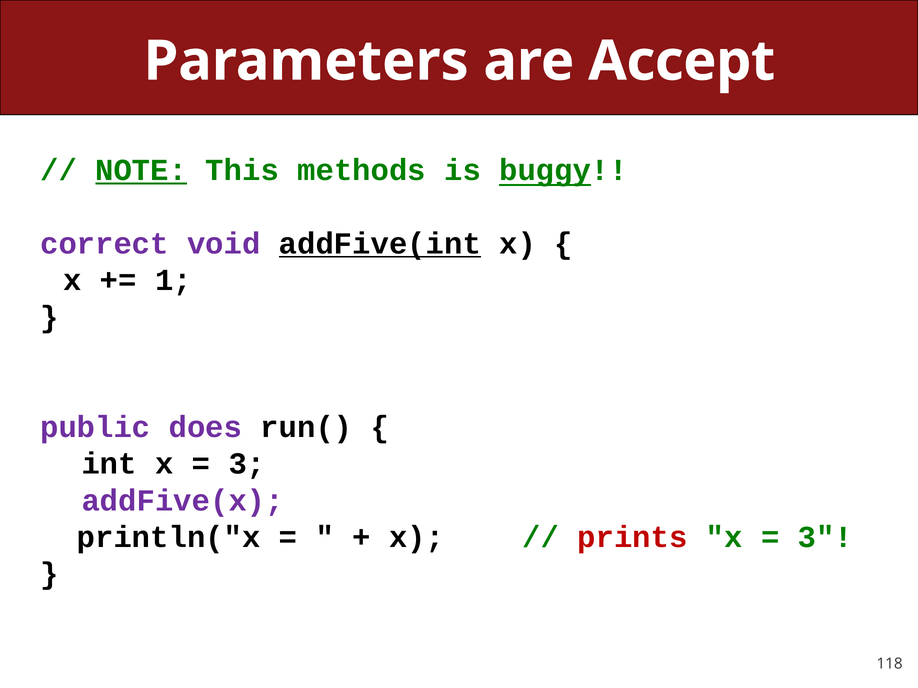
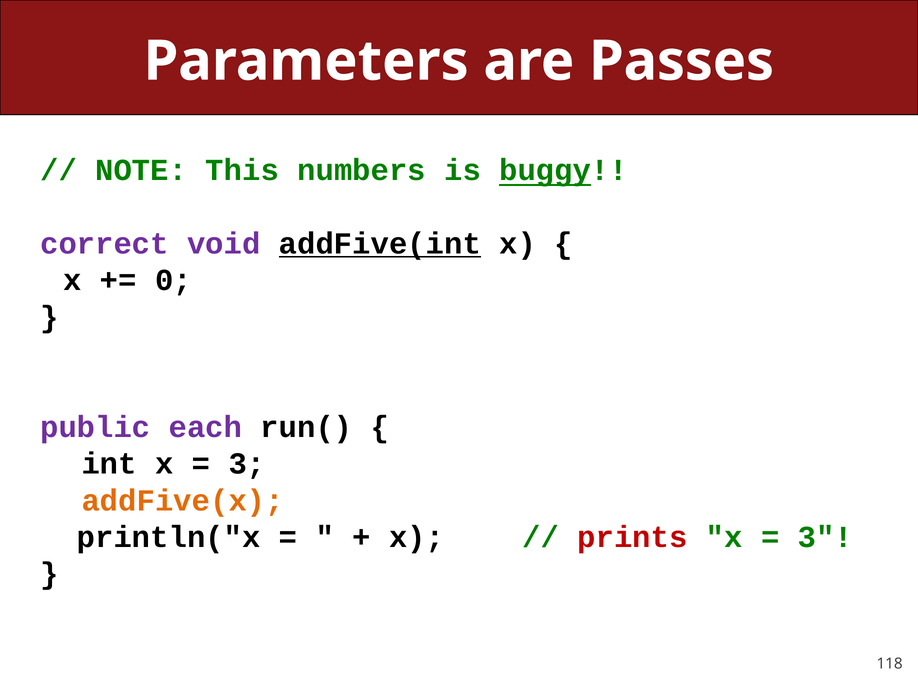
Accept: Accept -> Passes (682, 61)
NOTE underline: present -> none (141, 170)
methods: methods -> numbers (362, 170)
1: 1 -> 0 (173, 280)
does: does -> each (205, 427)
addFive(x colour: purple -> orange (183, 501)
